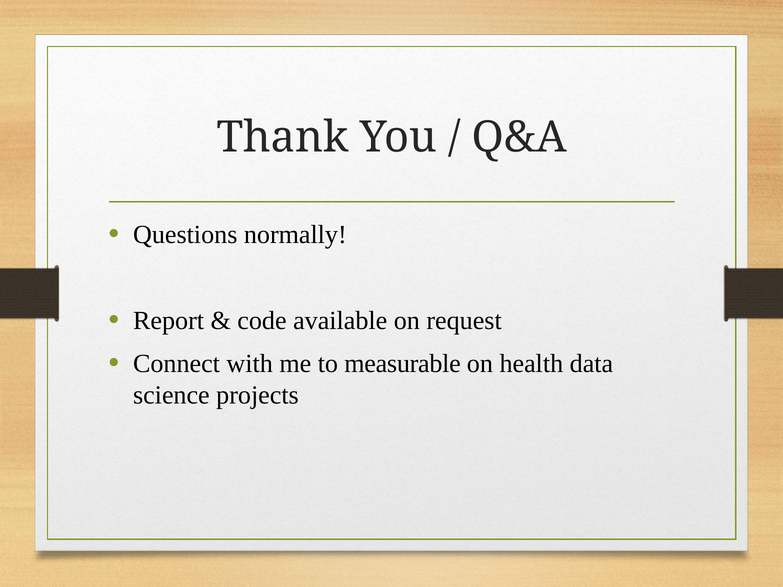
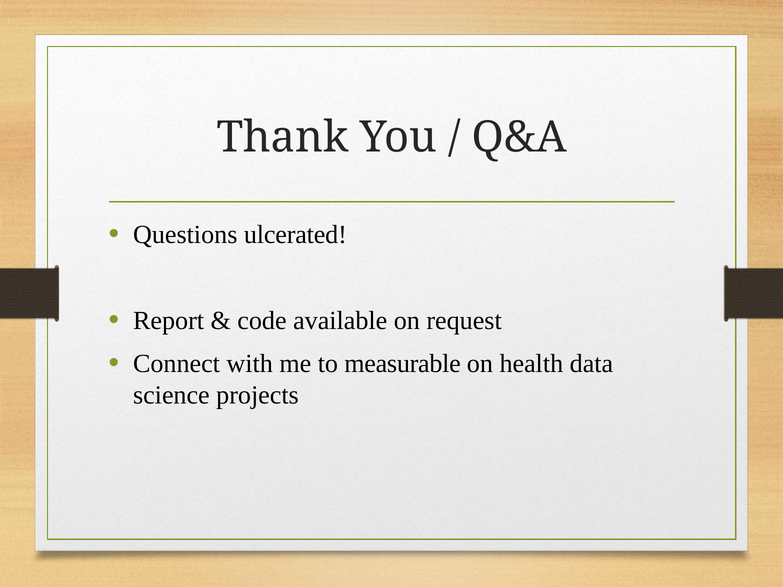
normally: normally -> ulcerated (295, 235)
